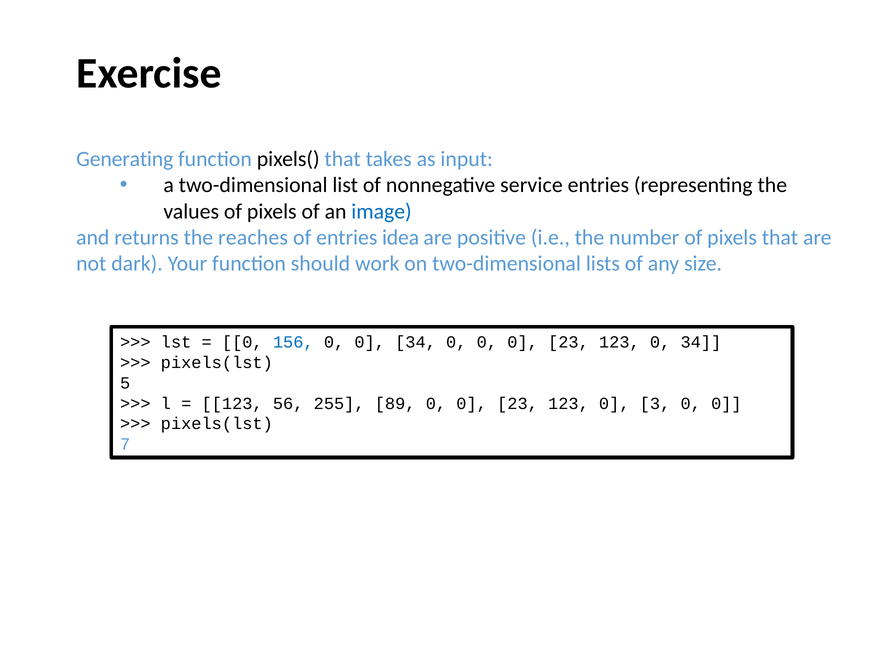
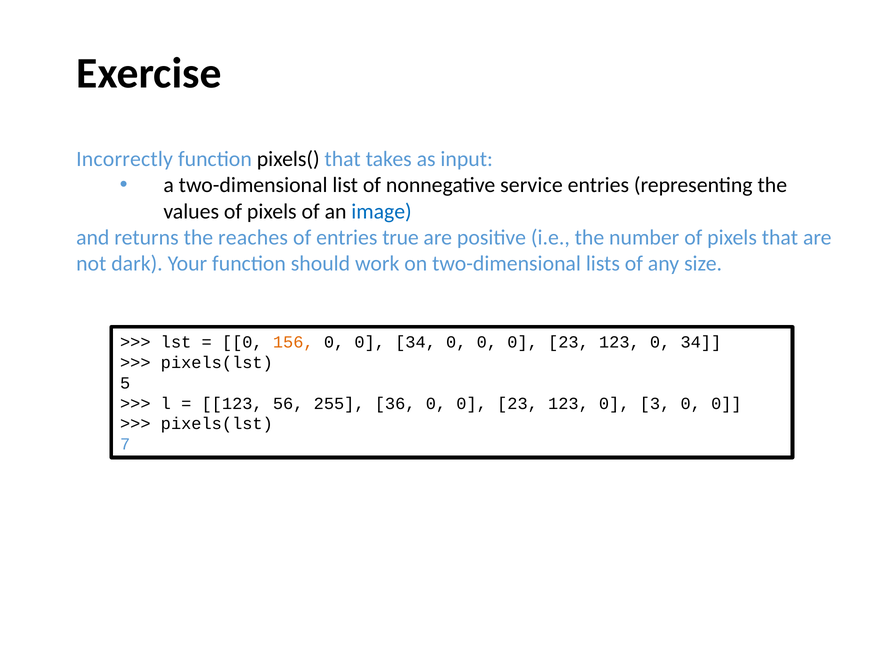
Generating: Generating -> Incorrectly (125, 159)
idea: idea -> true (401, 238)
156 colour: blue -> orange (293, 342)
89: 89 -> 36 (395, 403)
